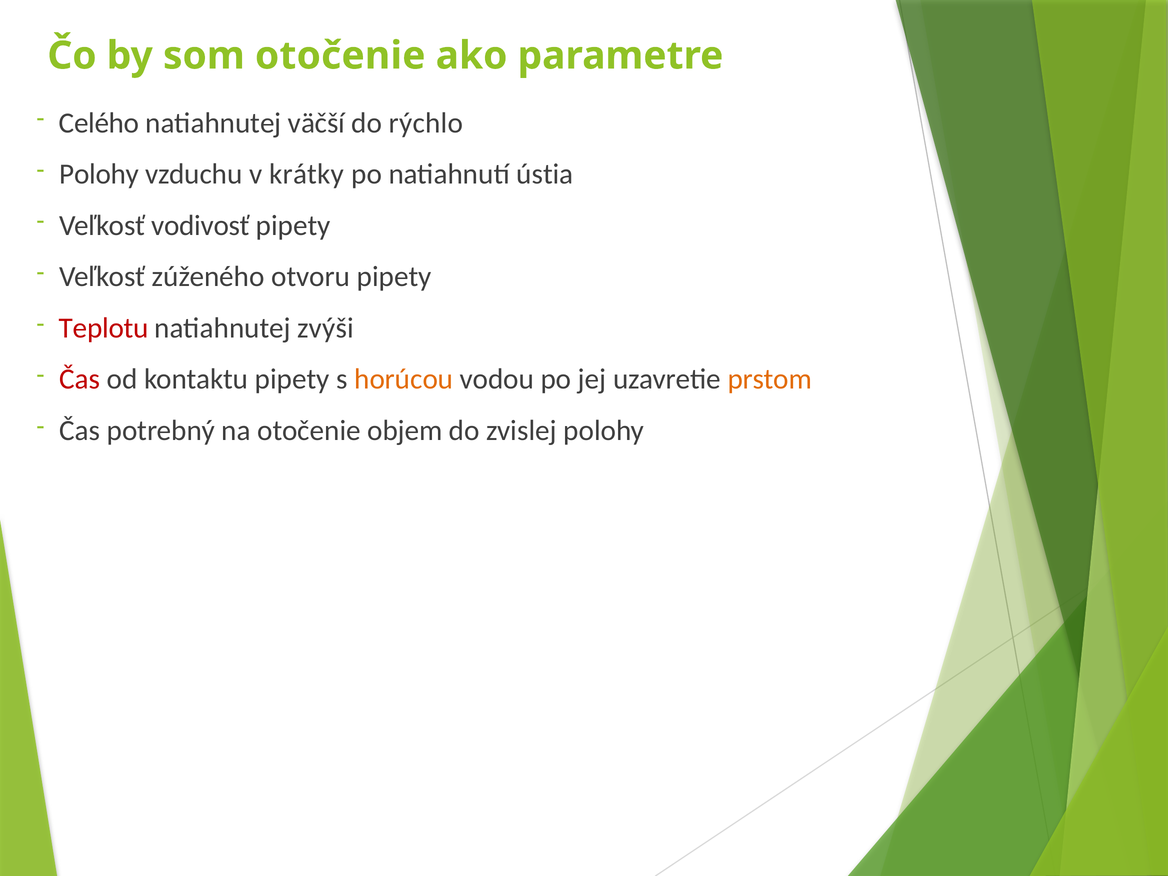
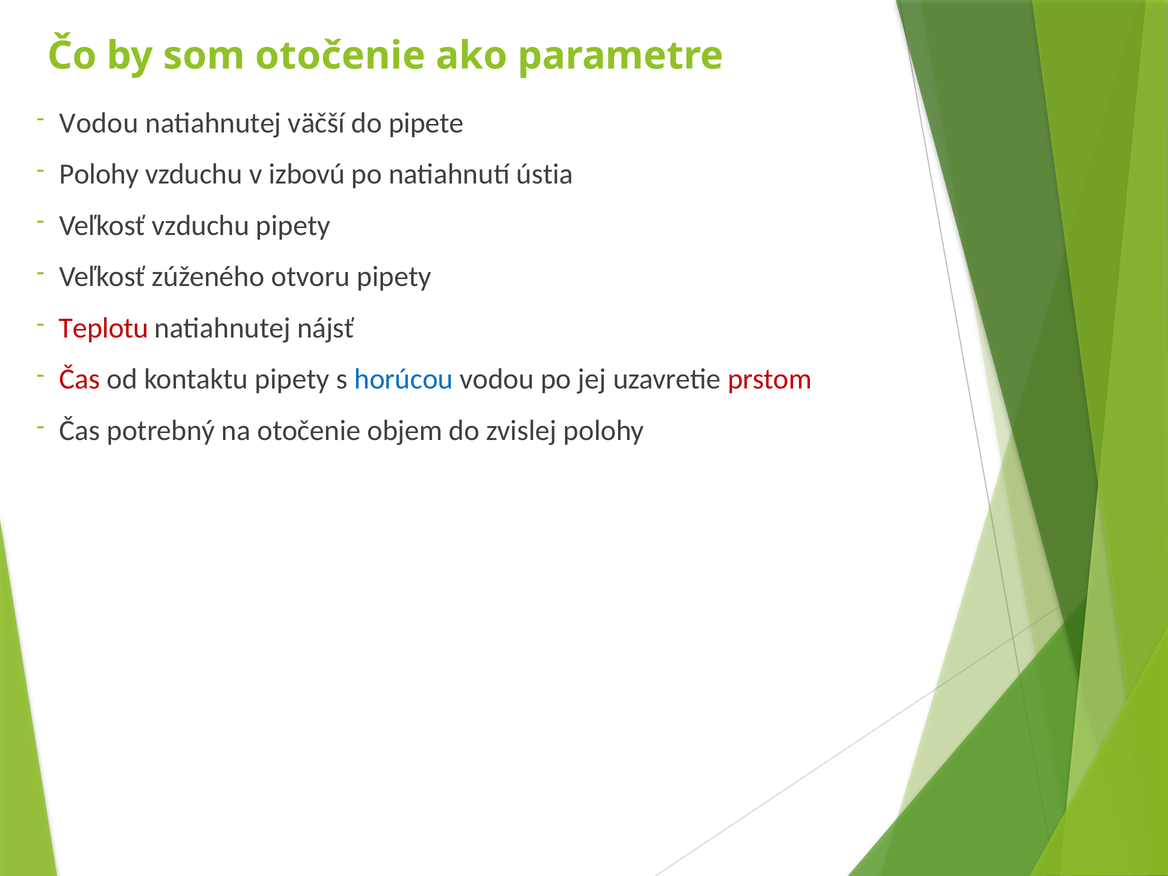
Celého: Celého -> Vodou (99, 123)
rýchlo: rýchlo -> pipete (426, 123)
krátky: krátky -> izbovú (307, 174)
Veľkosť vodivosť: vodivosť -> vzduchu (201, 225)
zvýši: zvýši -> nájsť (326, 328)
horúcou colour: orange -> blue (404, 379)
prstom colour: orange -> red (770, 379)
